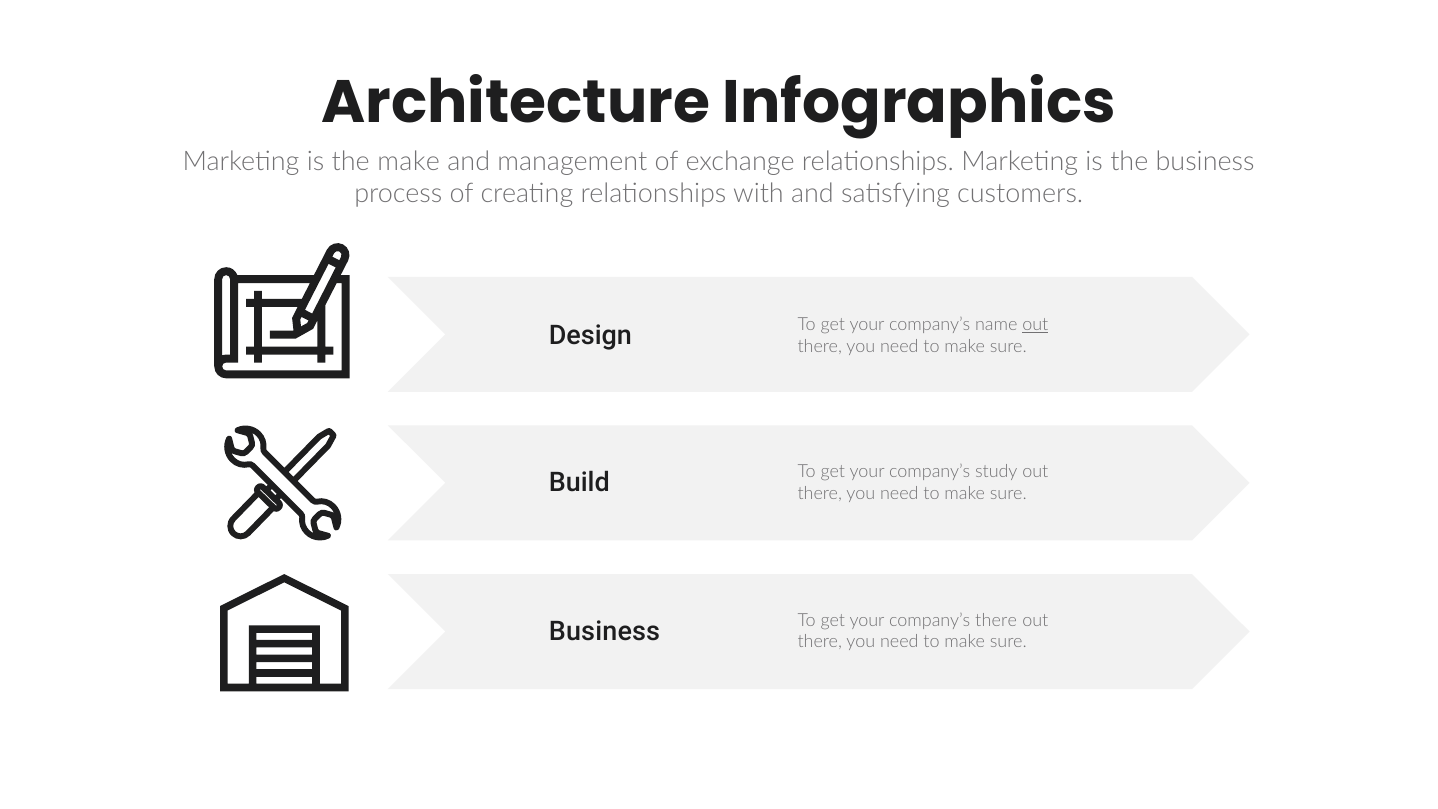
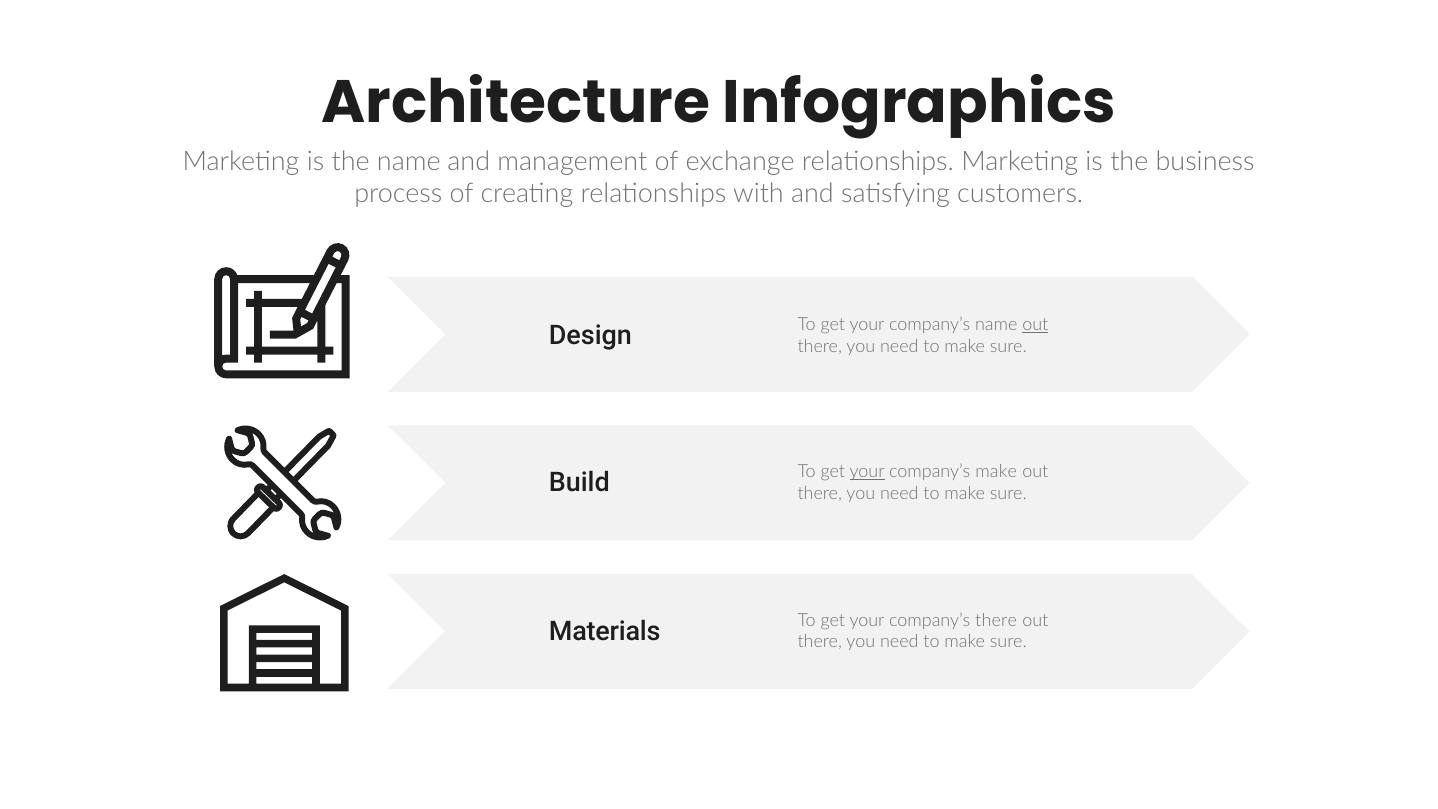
the make: make -> name (409, 161)
your underline: none -> present (867, 472)
company’s study: study -> make (996, 472)
Business: Business -> Materials (605, 632)
